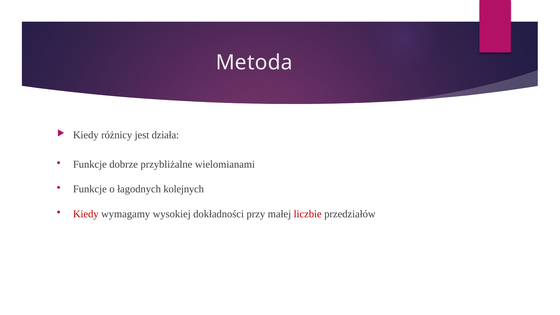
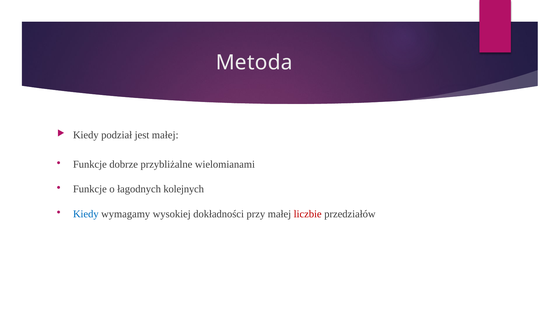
różnicy: różnicy -> podział (117, 135)
jest działa: działa -> małej (165, 135)
Kiedy colour: red -> blue (86, 214)
